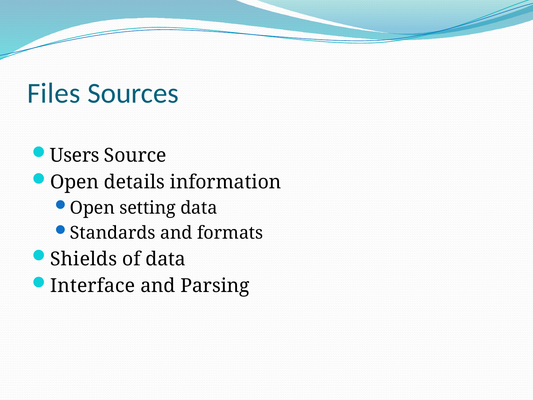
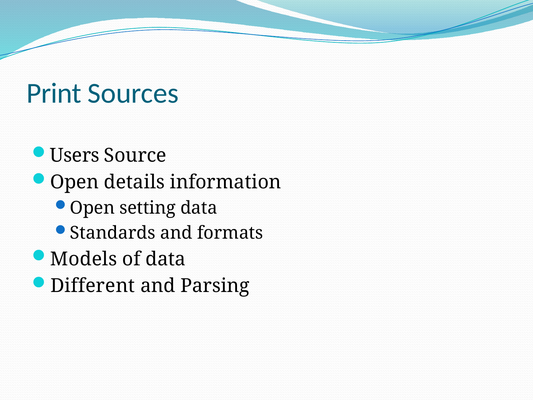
Files: Files -> Print (54, 93)
Shields: Shields -> Models (84, 259)
Interface: Interface -> Different (93, 286)
